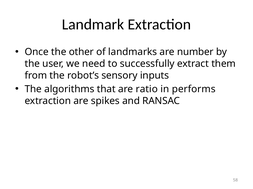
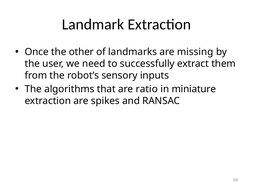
number: number -> missing (195, 52)
performs: performs -> miniature (194, 89)
